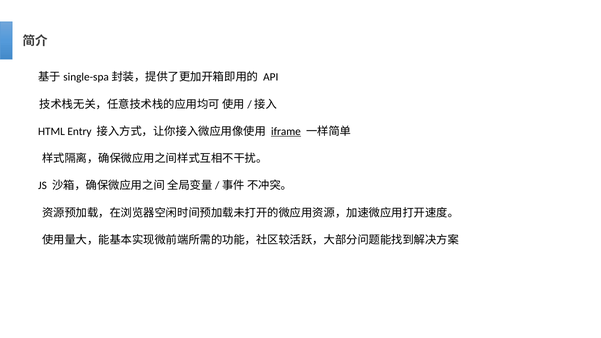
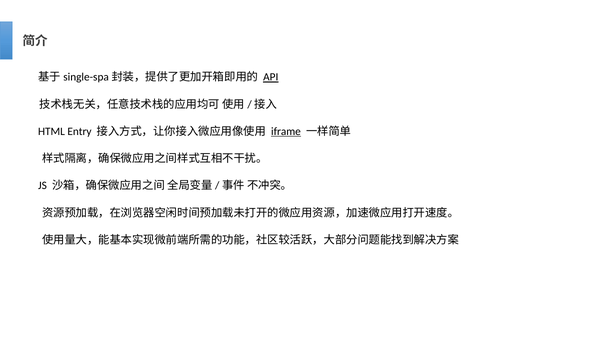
API underline: none -> present (271, 77)
